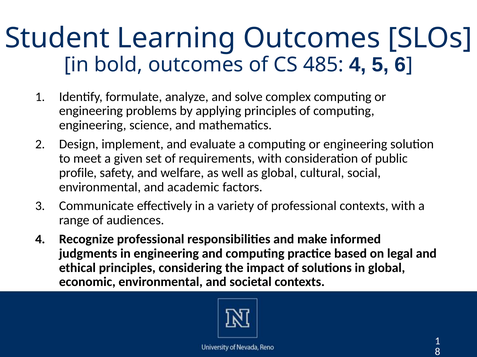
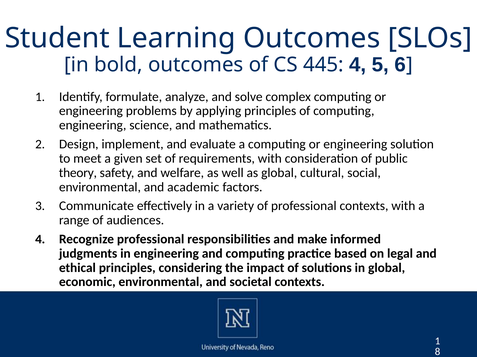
485: 485 -> 445 (323, 65)
profile: profile -> theory (78, 173)
